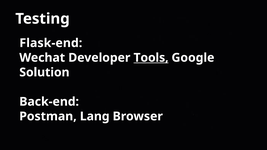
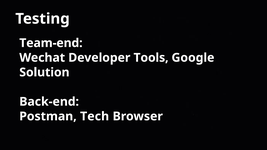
Flask-end: Flask-end -> Team-end (51, 43)
Tools underline: present -> none (151, 58)
Lang: Lang -> Tech (95, 116)
